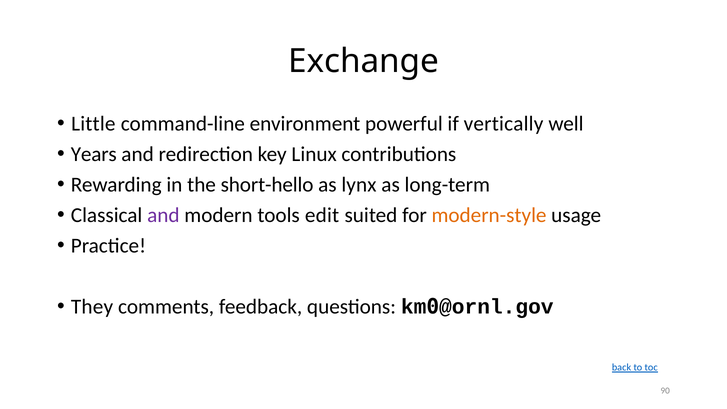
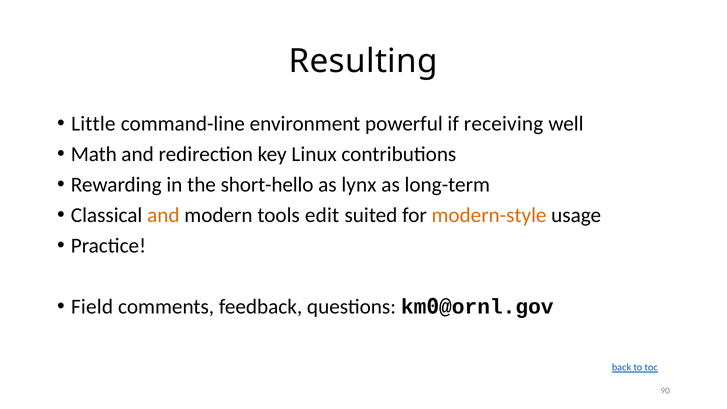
Exchange: Exchange -> Resulting (363, 61)
vertically: vertically -> receiving (504, 124)
Years: Years -> Math (94, 154)
and colour: purple -> orange (163, 215)
They: They -> Field (92, 307)
